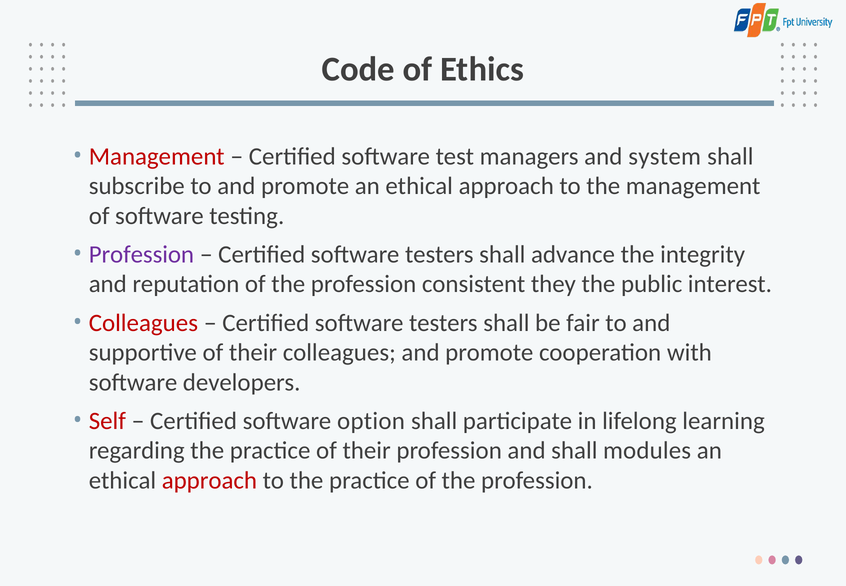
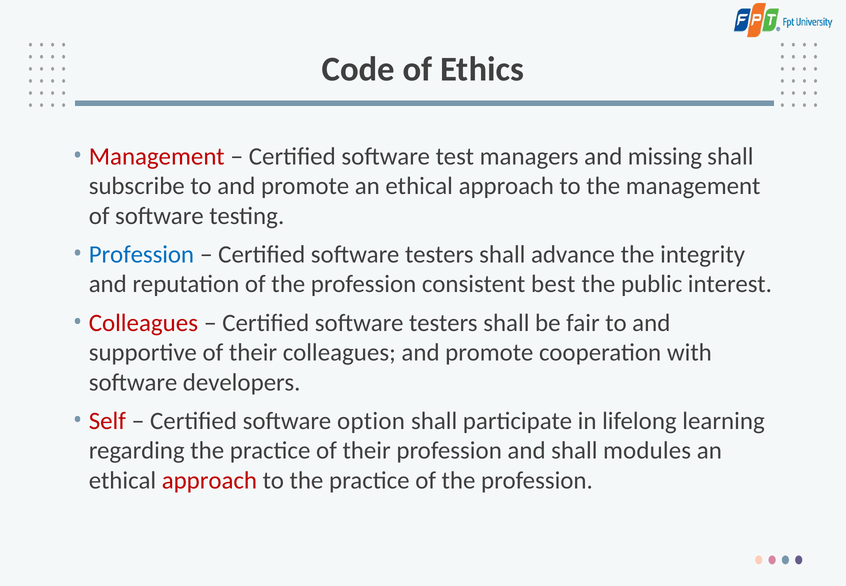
system: system -> missing (665, 156)
Profession colour: purple -> blue (141, 254)
they: they -> best (553, 284)
